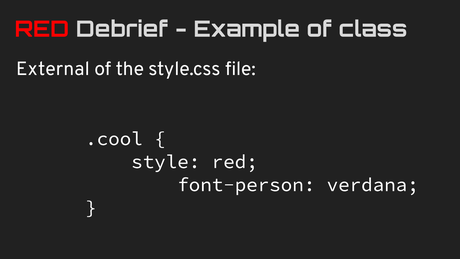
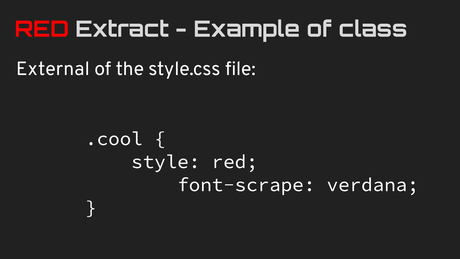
Debrief: Debrief -> Extract (122, 29)
font-person: font-person -> font-scrape (246, 185)
